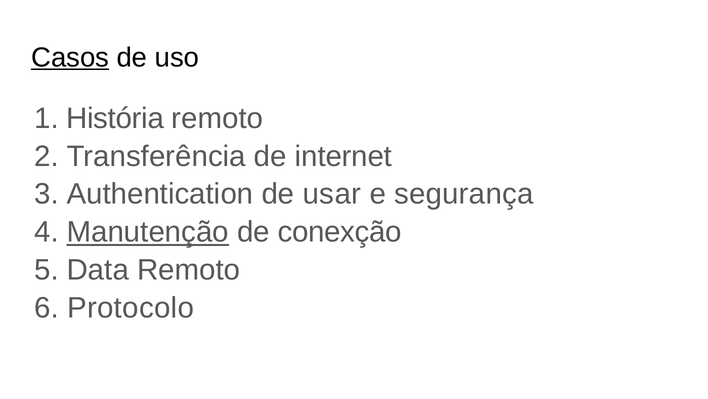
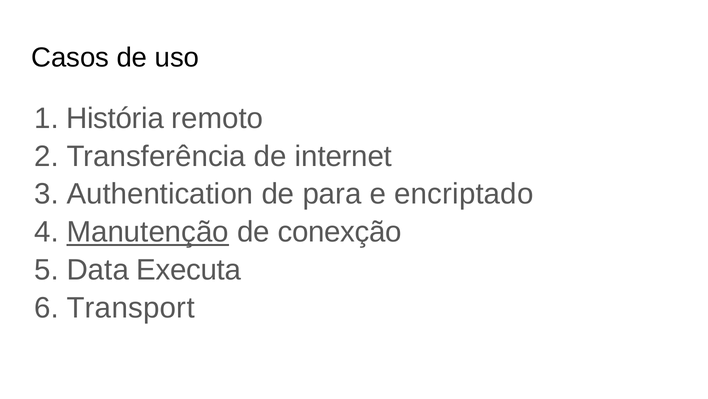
Casos underline: present -> none (70, 57)
usar: usar -> para (332, 194)
segurança: segurança -> encriptado (464, 194)
Data Remoto: Remoto -> Executa (189, 270)
Protocolo: Protocolo -> Transport (131, 307)
